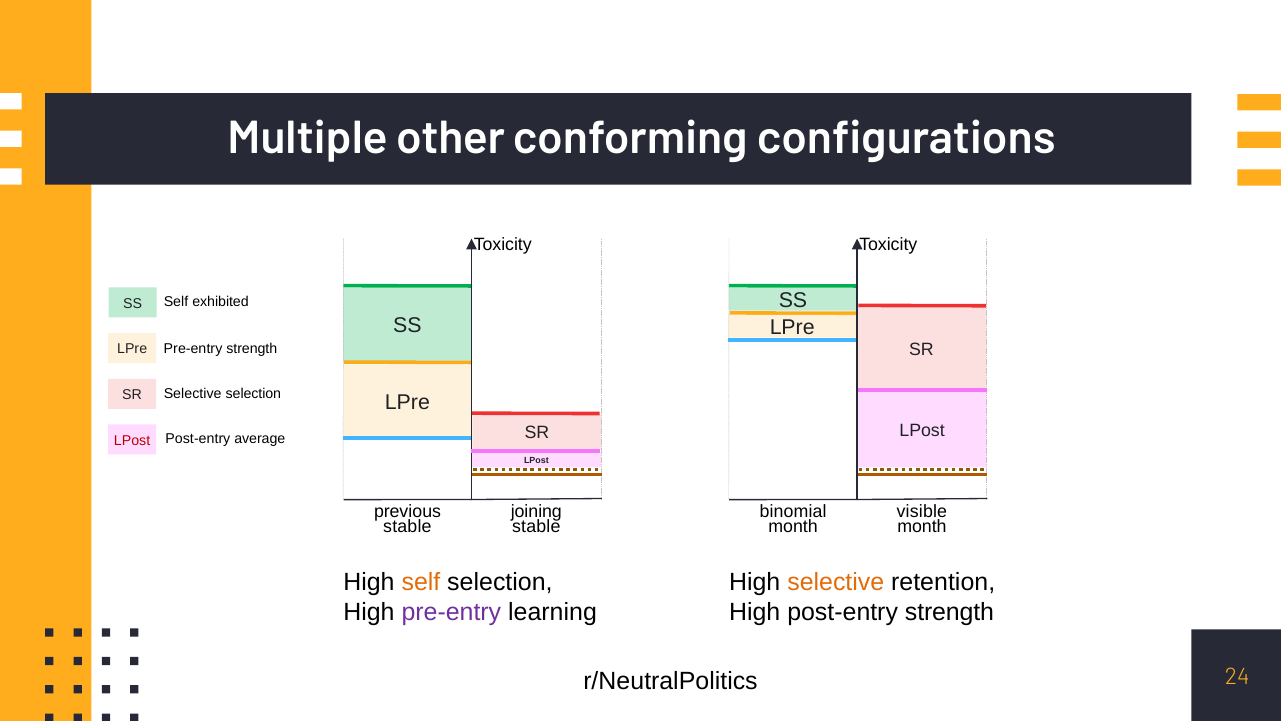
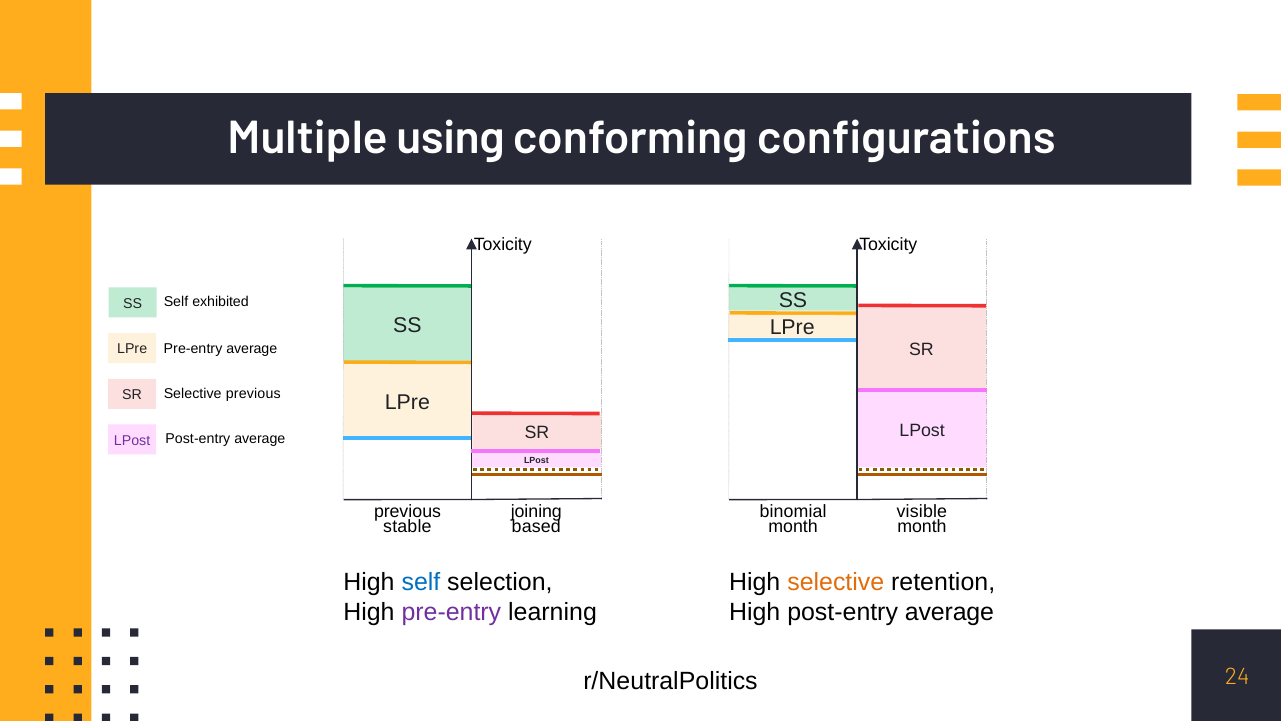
other: other -> using (451, 139)
Pre-entry strength: strength -> average (252, 349)
Selective selection: selection -> previous (253, 394)
LPost colour: red -> purple (132, 440)
stable: stable -> based (536, 526)
self colour: orange -> blue (421, 582)
High post-entry strength: strength -> average (949, 612)
